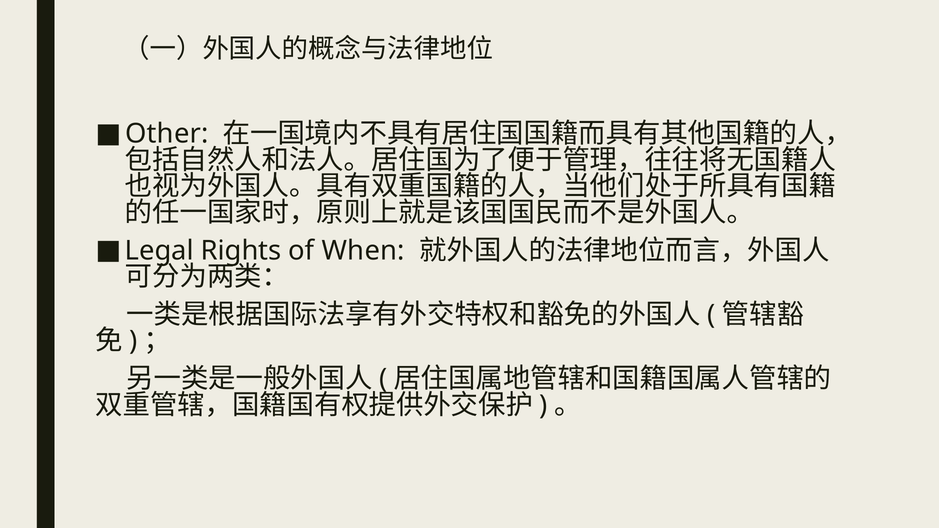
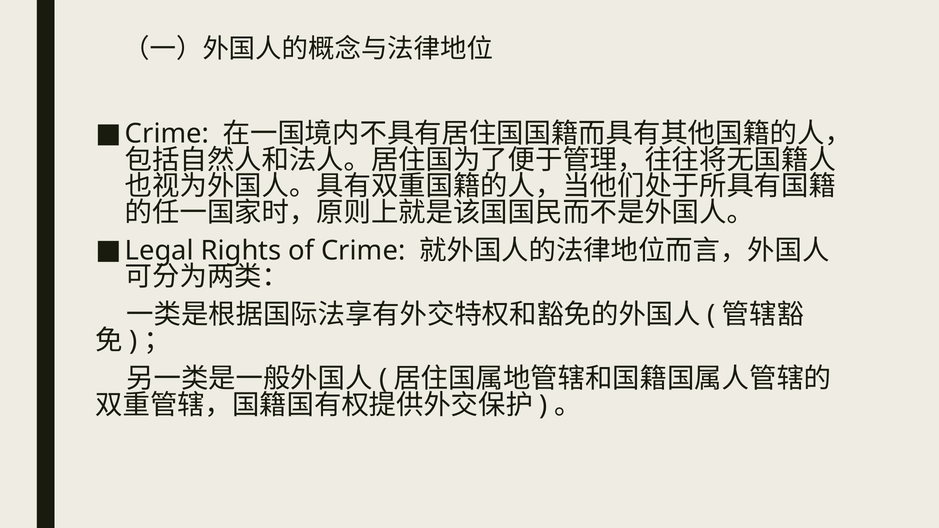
Other: Other -> Crime (167, 134)
of When: When -> Crime (363, 251)
